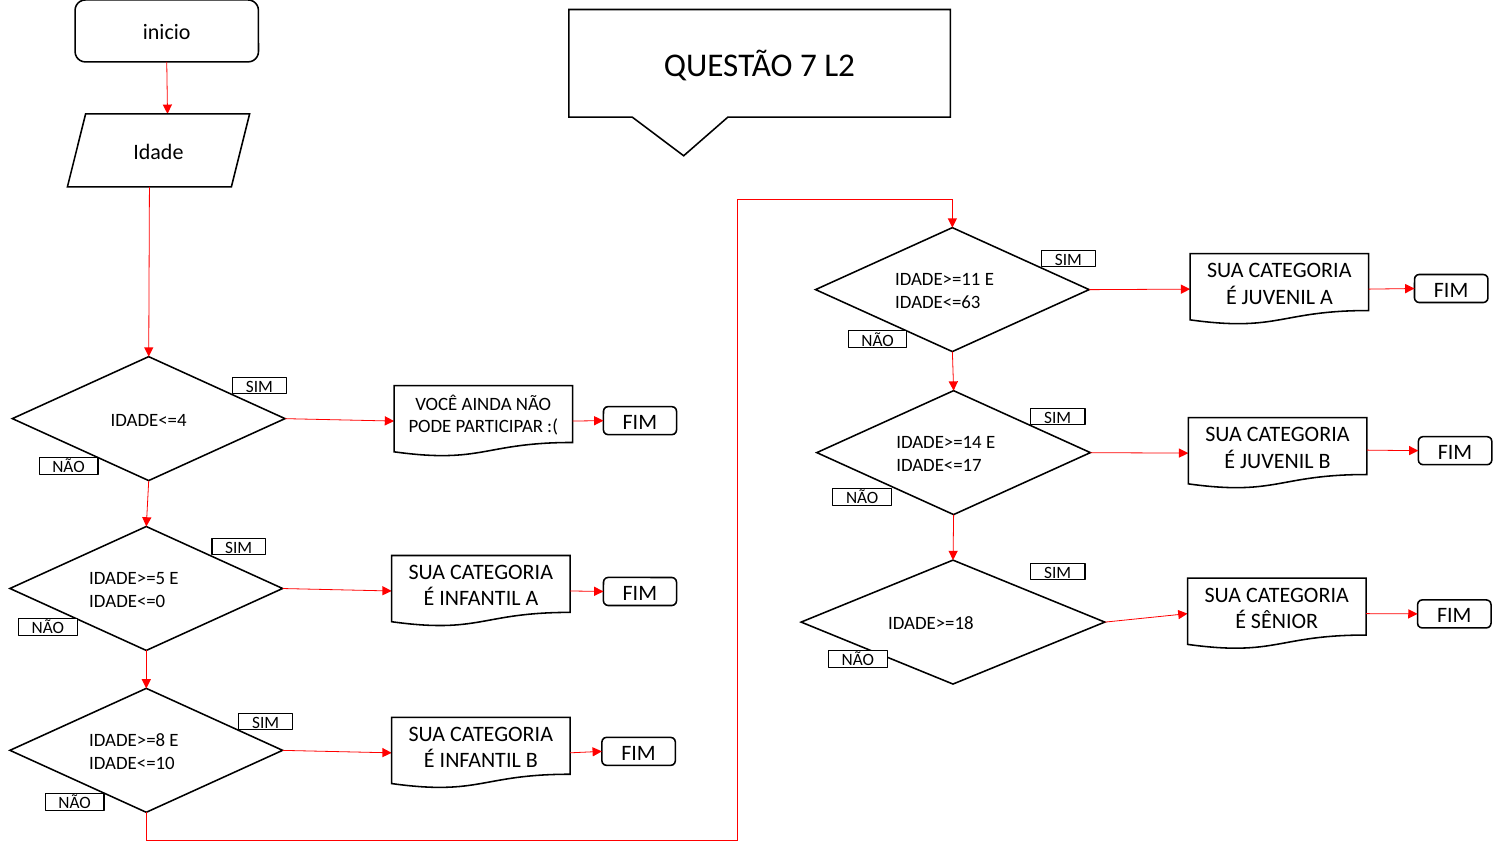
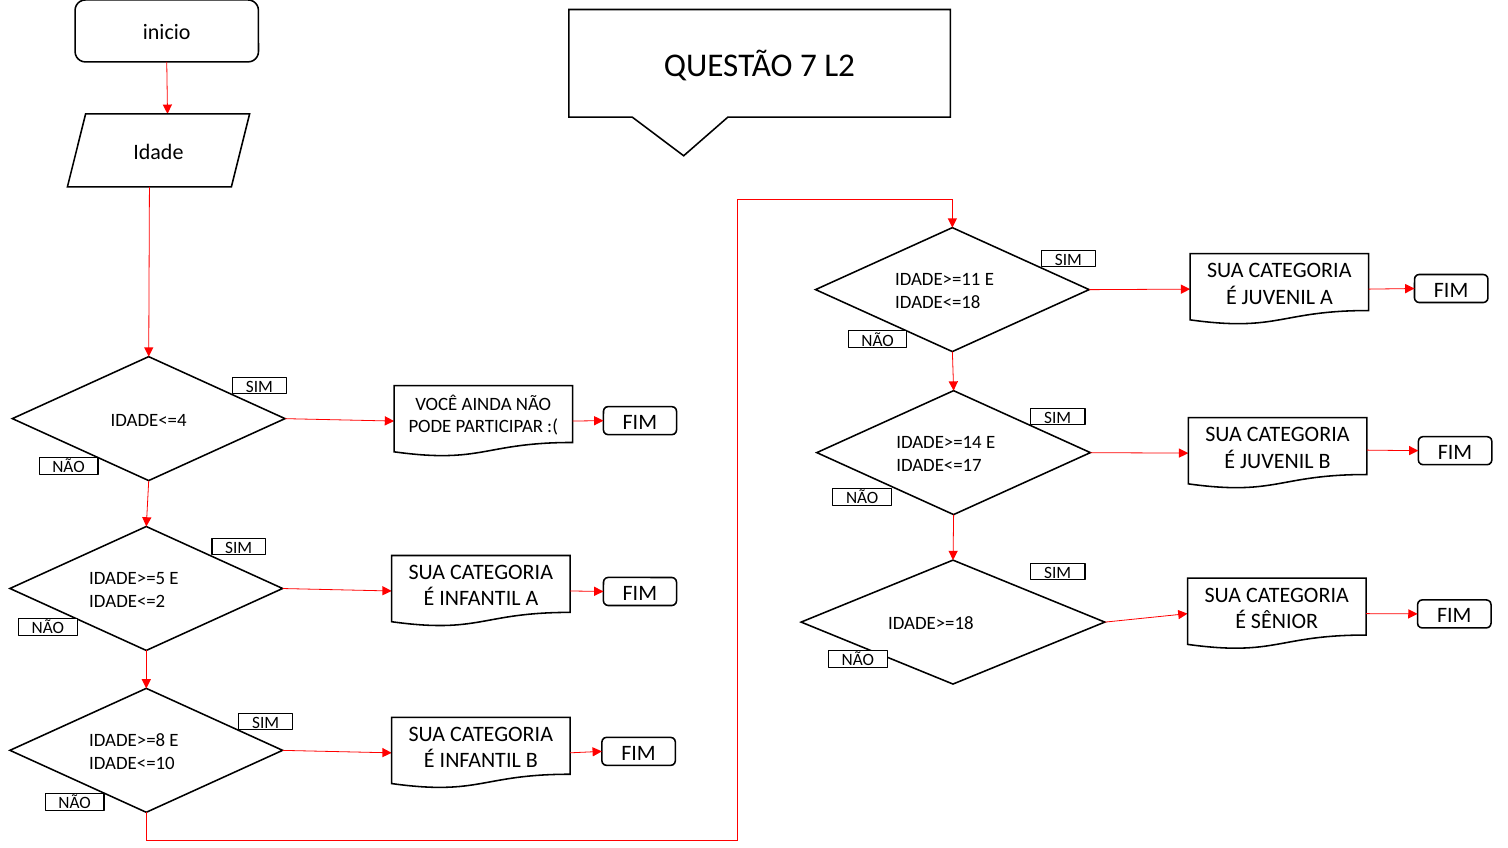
IDADE<=63: IDADE<=63 -> IDADE<=18 (938, 302)
IDADE<=0: IDADE<=0 -> IDADE<=2 (127, 601)
